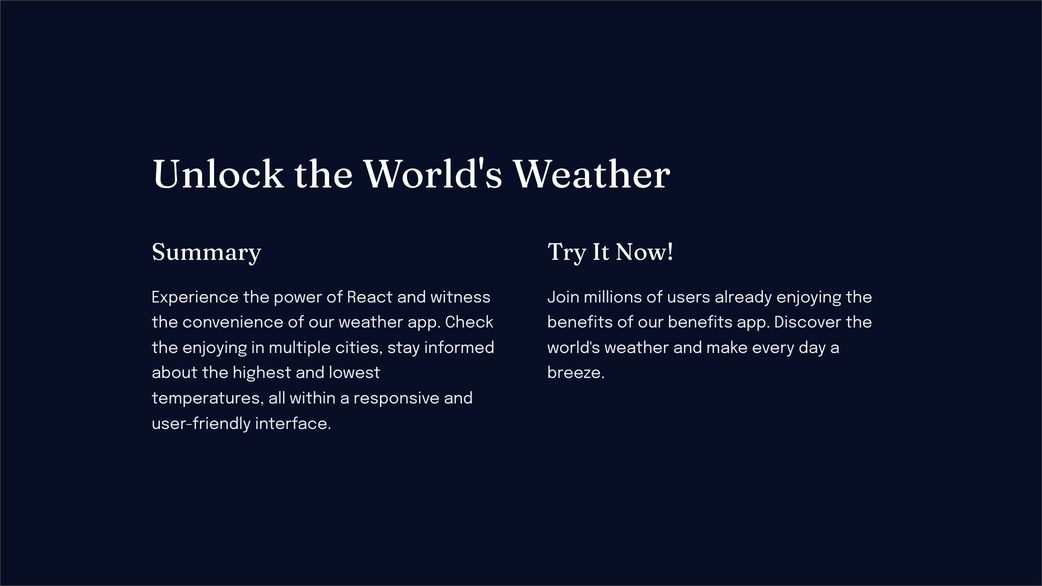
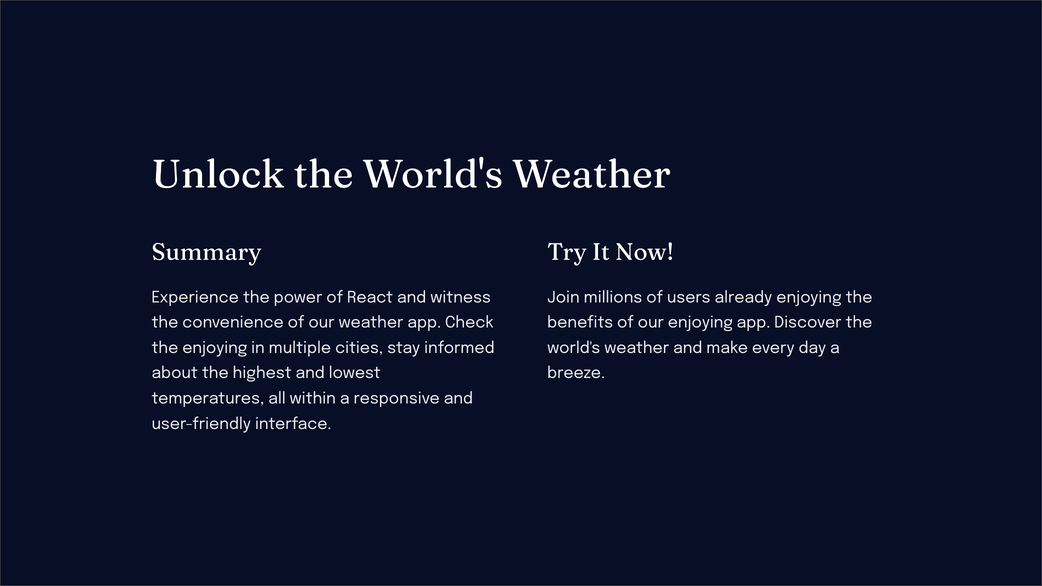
our benefits: benefits -> enjoying (700, 323)
